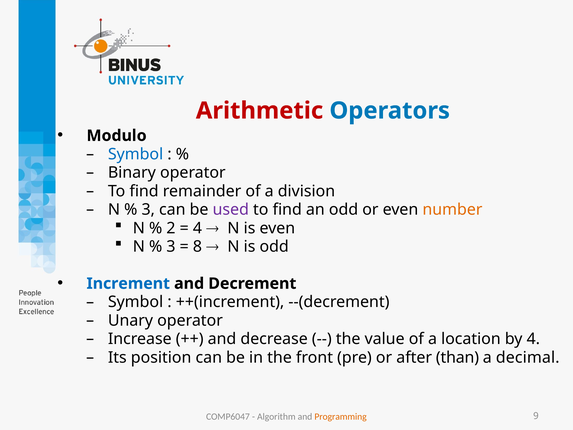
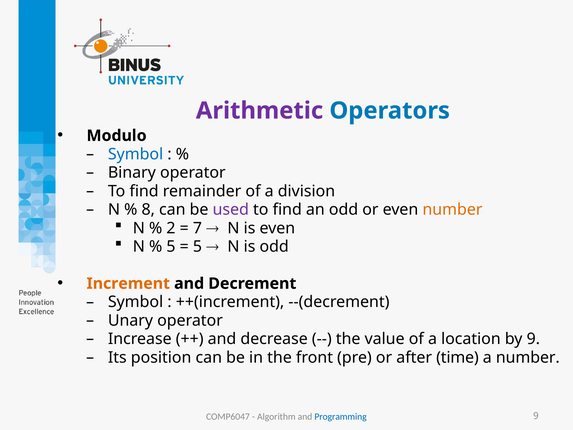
Arithmetic colour: red -> purple (260, 111)
3: 3 -> 8 (148, 210)
4: 4 -> 7 (197, 228)
3: 3 -> 5 (171, 246)
8: 8 -> 5 (197, 246)
Increment colour: blue -> orange (128, 283)
by 4: 4 -> 9 (533, 339)
than: than -> time (457, 357)
a decimal: decimal -> number (528, 357)
Programming colour: orange -> blue (341, 416)
